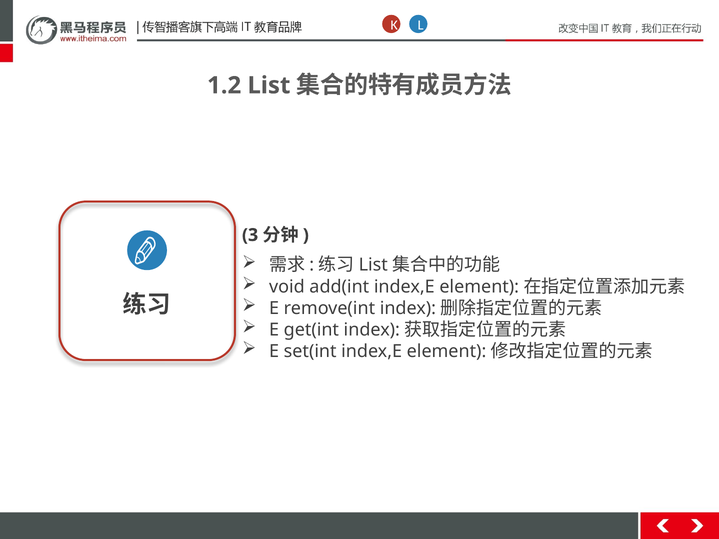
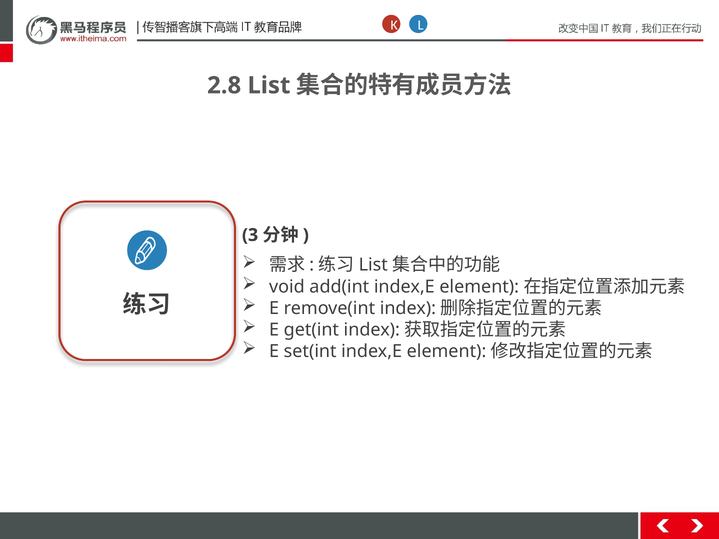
1.2: 1.2 -> 2.8 (224, 85)
